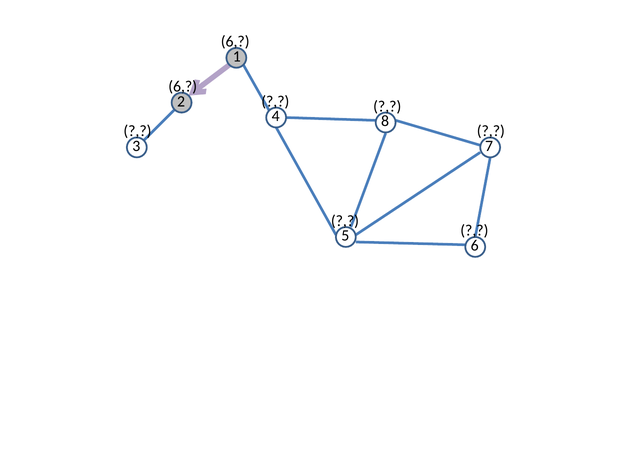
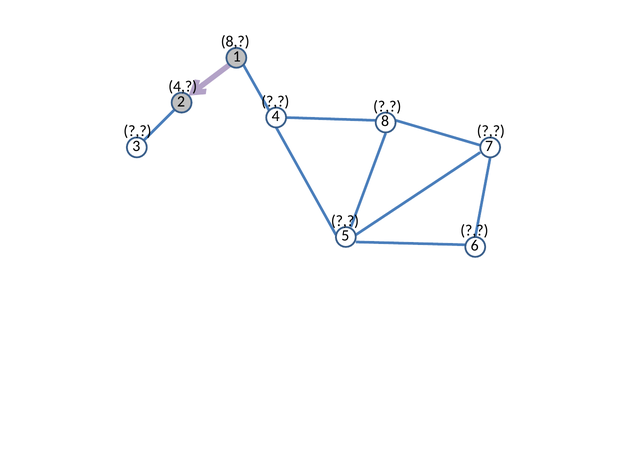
6: 6 -> 8 (235, 42)
6: 6 -> 4 (183, 86)
